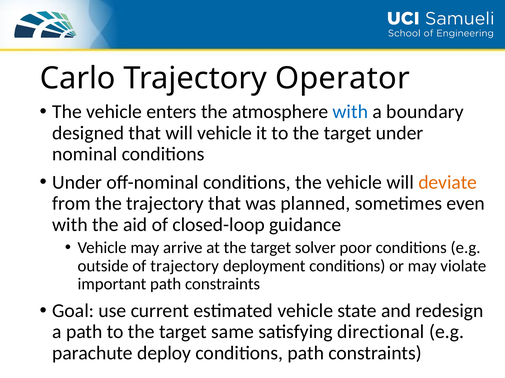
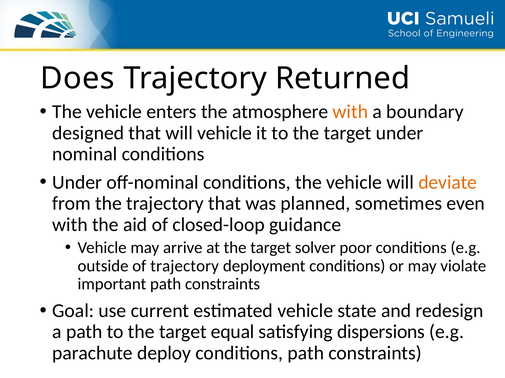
Carlo: Carlo -> Does (77, 79)
Operator: Operator -> Returned (343, 79)
with colour: blue -> orange (350, 112)
same: same -> equal (233, 333)
directional: directional -> dispersions (381, 333)
